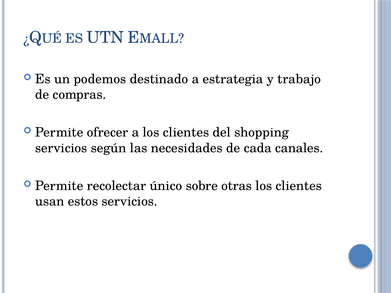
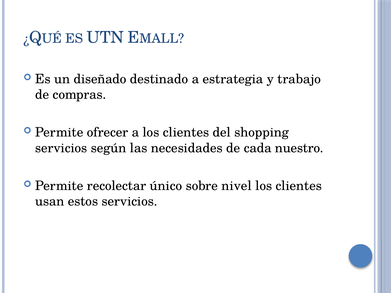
podemos: podemos -> diseñado (100, 79)
canales: canales -> nuestro (299, 148)
otras: otras -> nivel (237, 186)
